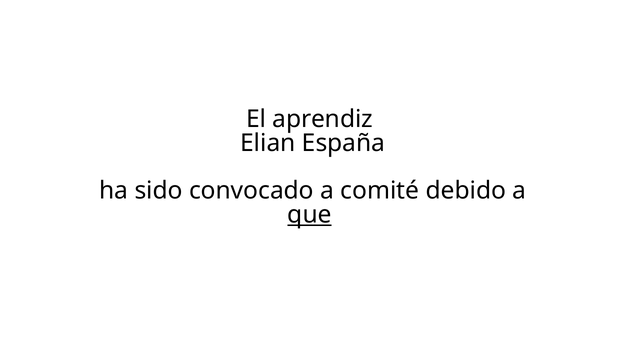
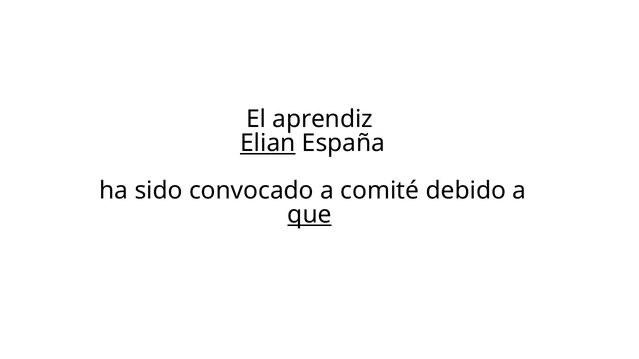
Elian underline: none -> present (268, 143)
